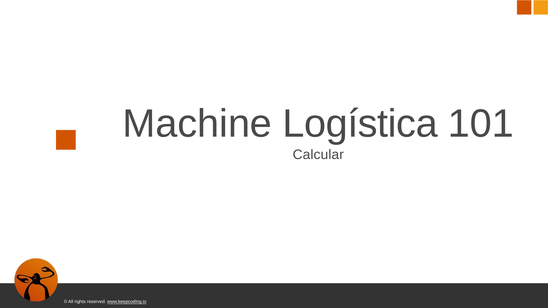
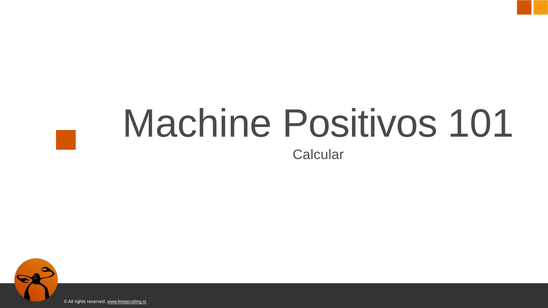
Logística: Logística -> Positivos (360, 124)
